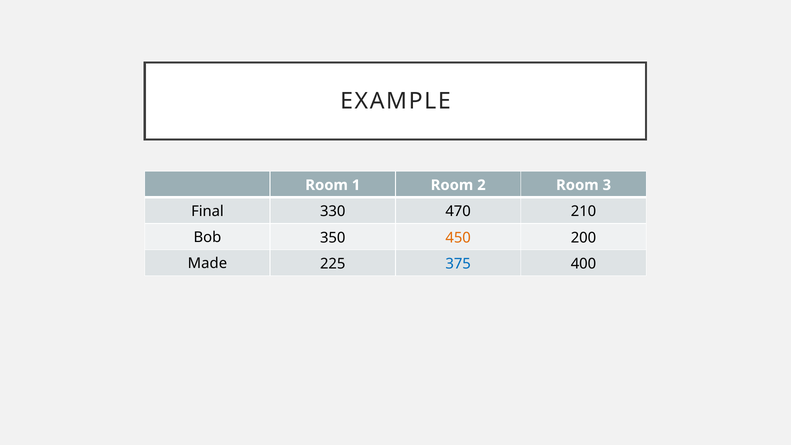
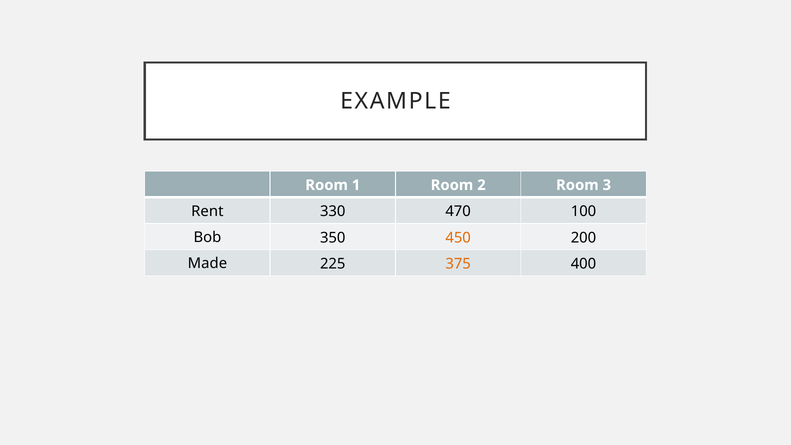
Final: Final -> Rent (207, 211)
210: 210 -> 100 (584, 211)
375 colour: blue -> orange (458, 264)
